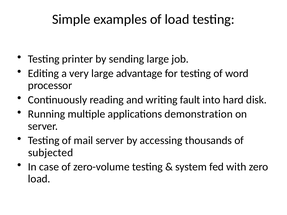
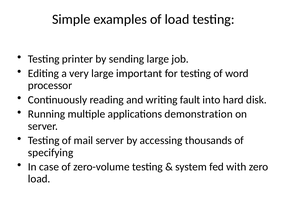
advantage: advantage -> important (139, 73)
subjected: subjected -> specifying (51, 153)
